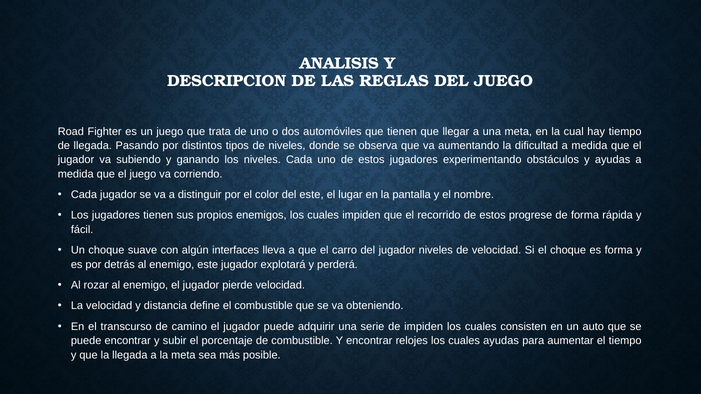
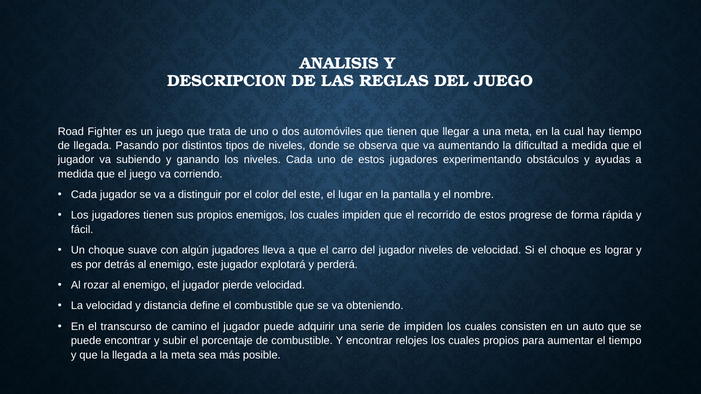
algún interfaces: interfaces -> jugadores (236, 250)
es forma: forma -> lograr (619, 250)
cuales ayudas: ayudas -> propios (501, 341)
